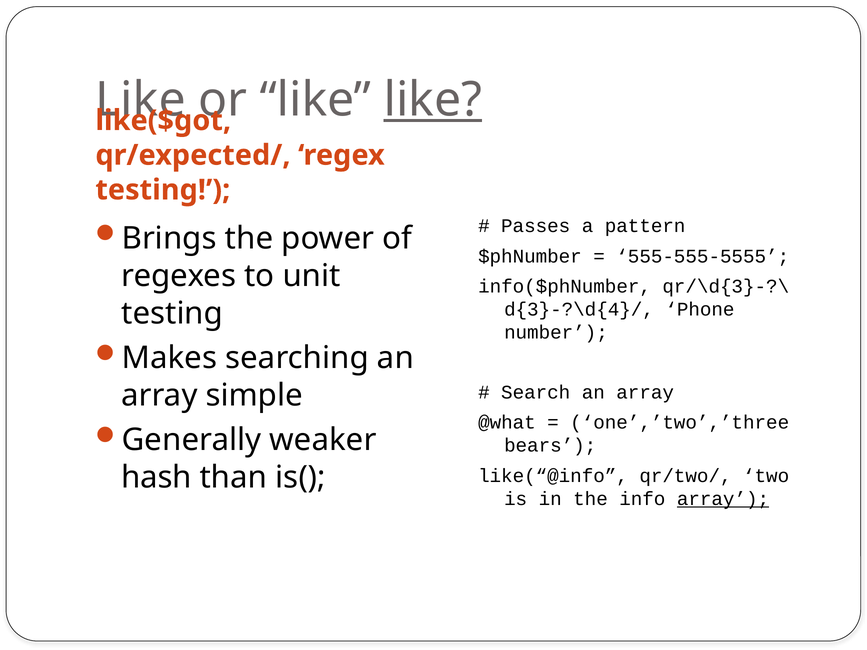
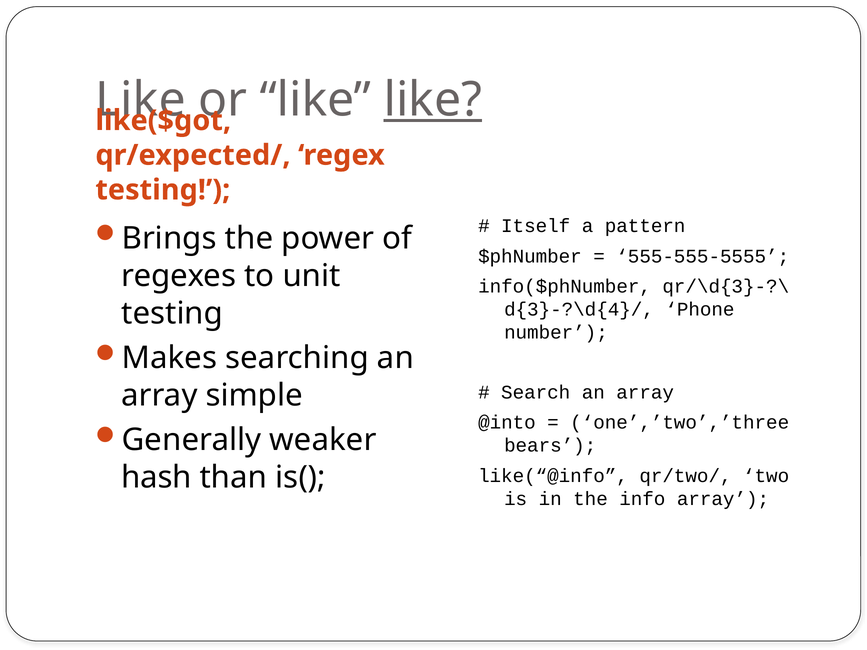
Passes: Passes -> Itself (536, 226)
@what: @what -> @into (507, 423)
array underline: present -> none (723, 499)
